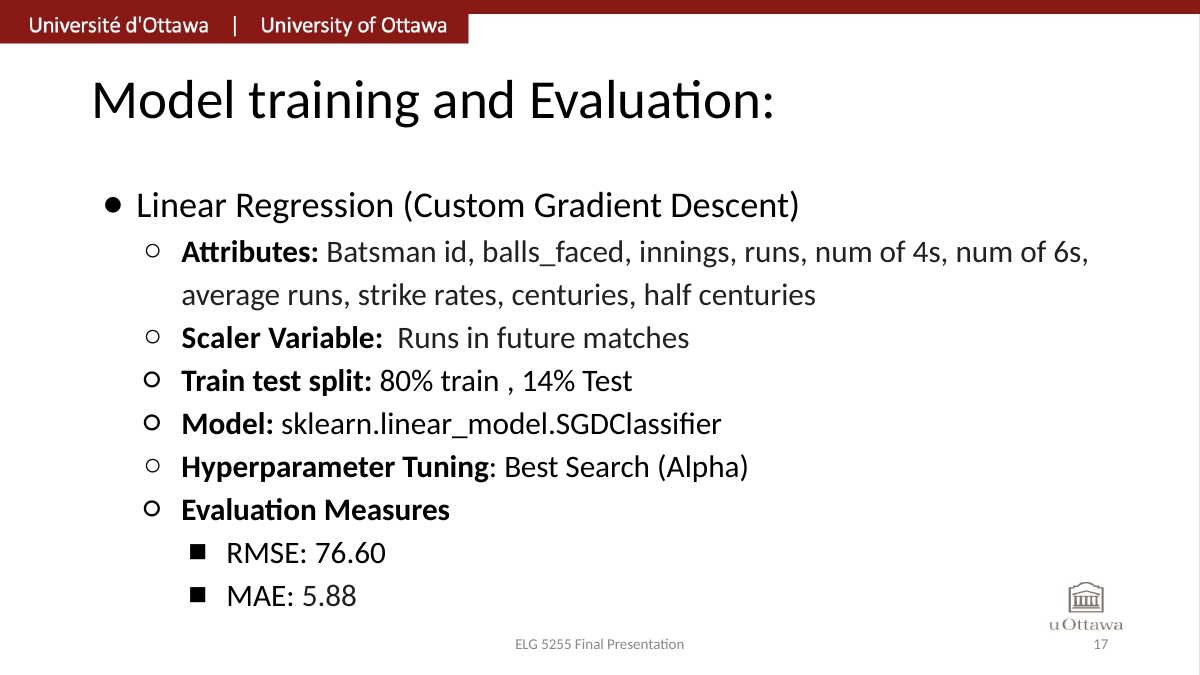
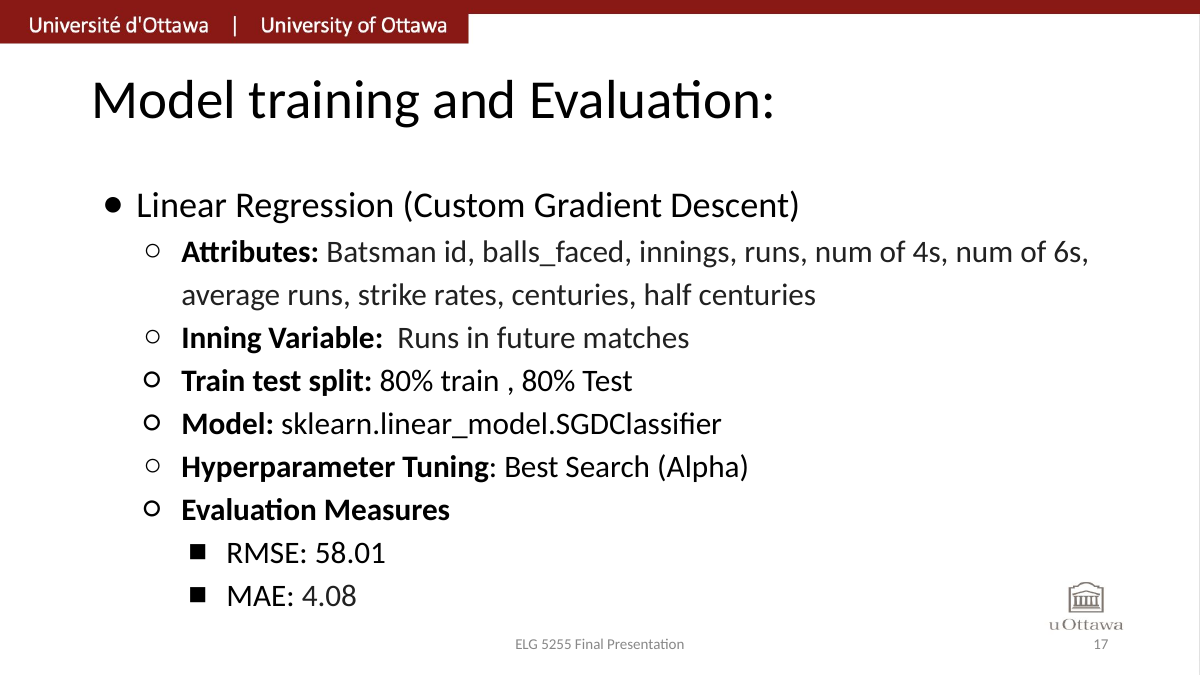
Scaler: Scaler -> Inning (222, 338)
14%: 14% -> 80% (549, 381)
76.60: 76.60 -> 58.01 (350, 553)
5.88: 5.88 -> 4.08 (329, 596)
